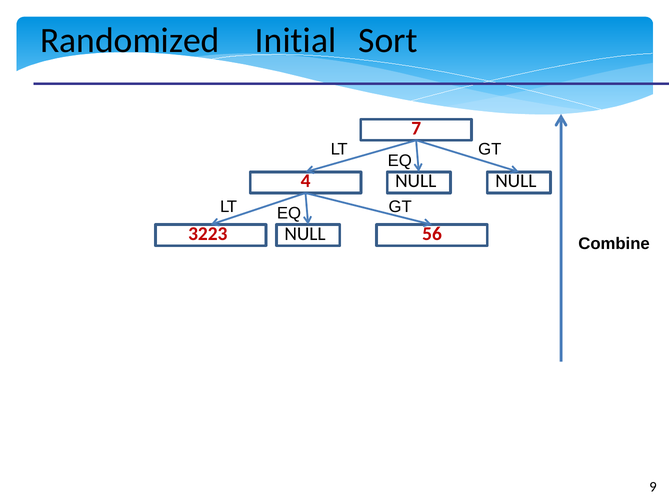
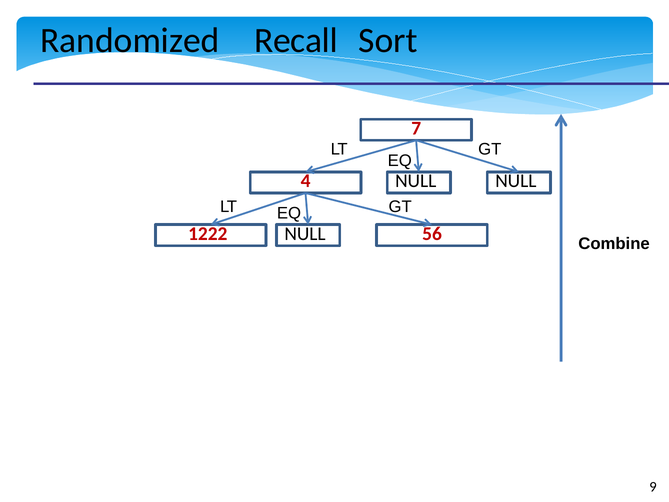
Initial: Initial -> Recall (296, 41)
3223: 3223 -> 1222 (208, 234)
